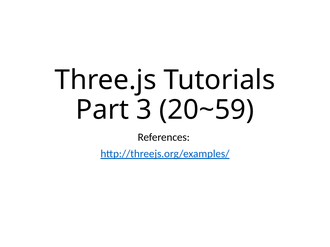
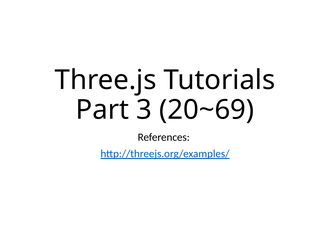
20~59: 20~59 -> 20~69 (207, 110)
